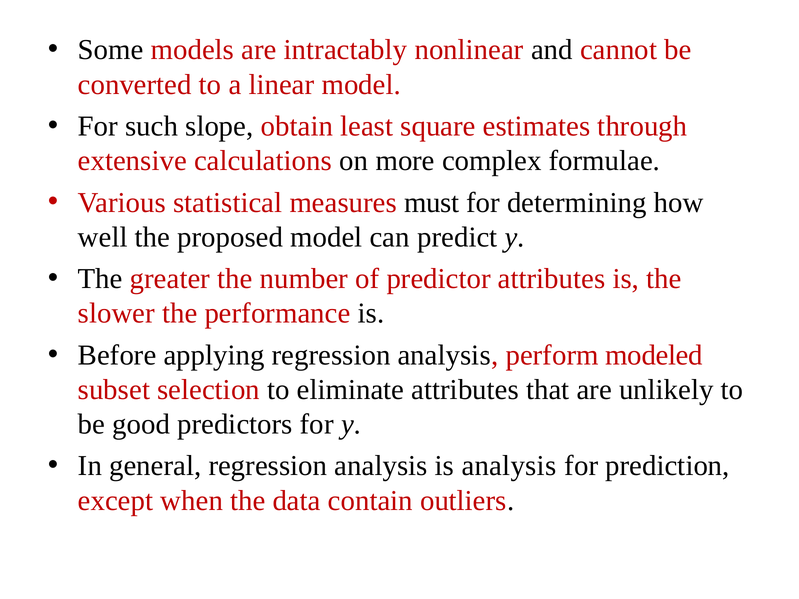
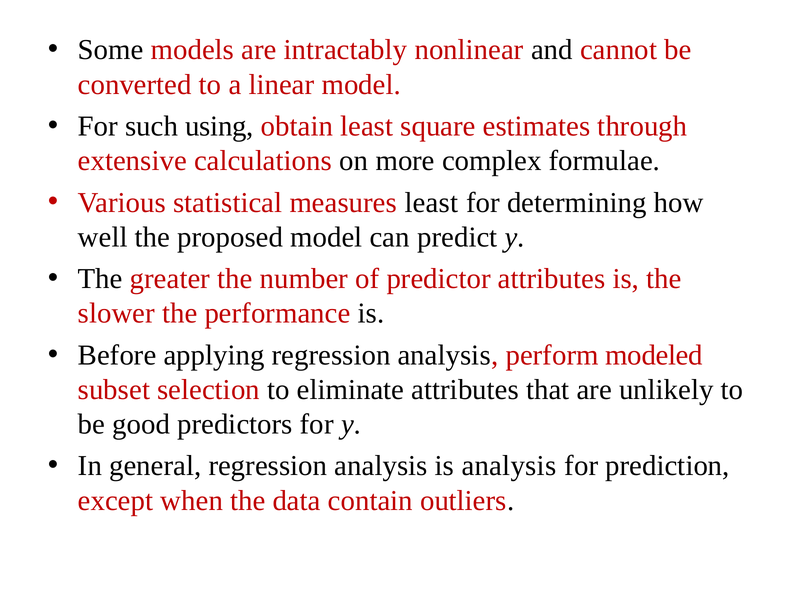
slope: slope -> using (220, 126)
measures must: must -> least (431, 203)
